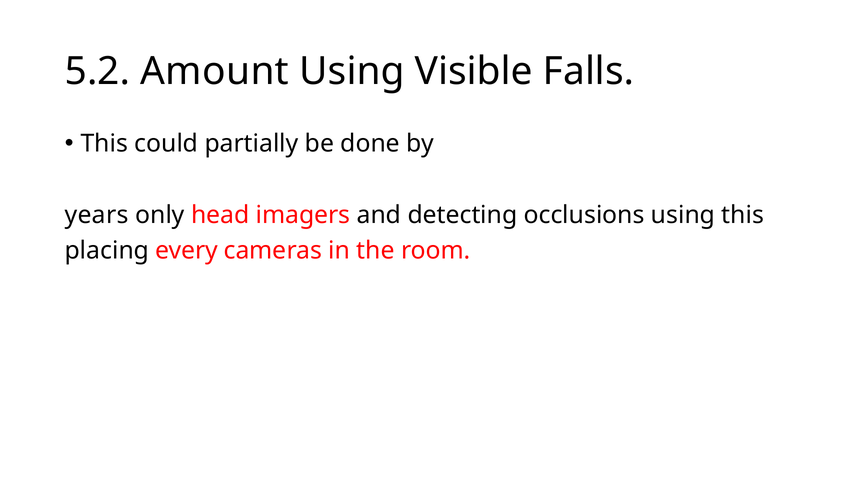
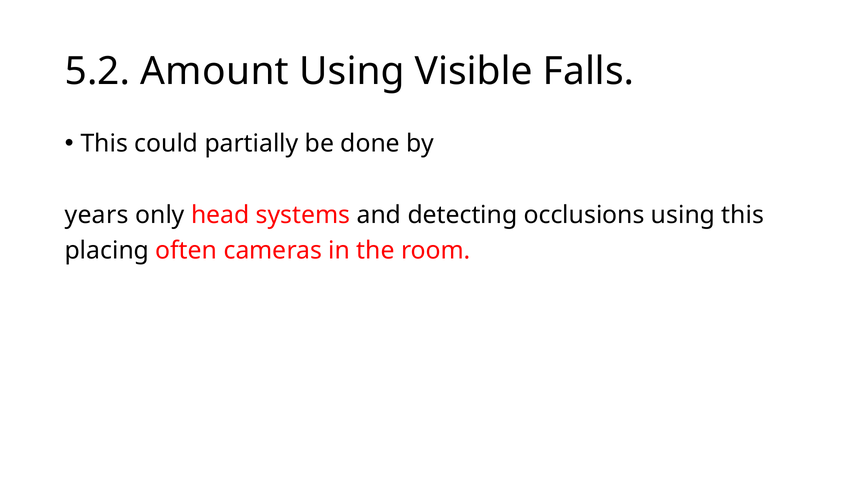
imagers: imagers -> systems (303, 215)
every: every -> often (186, 251)
